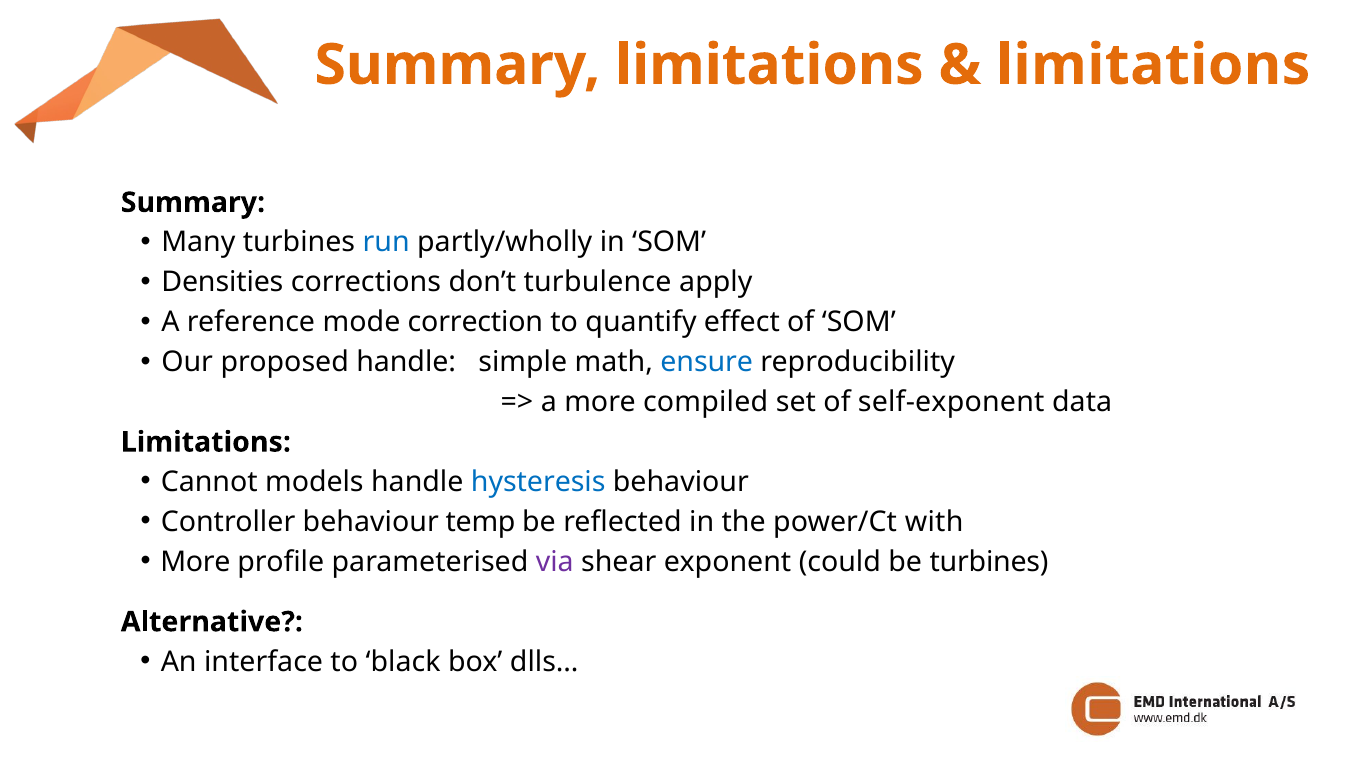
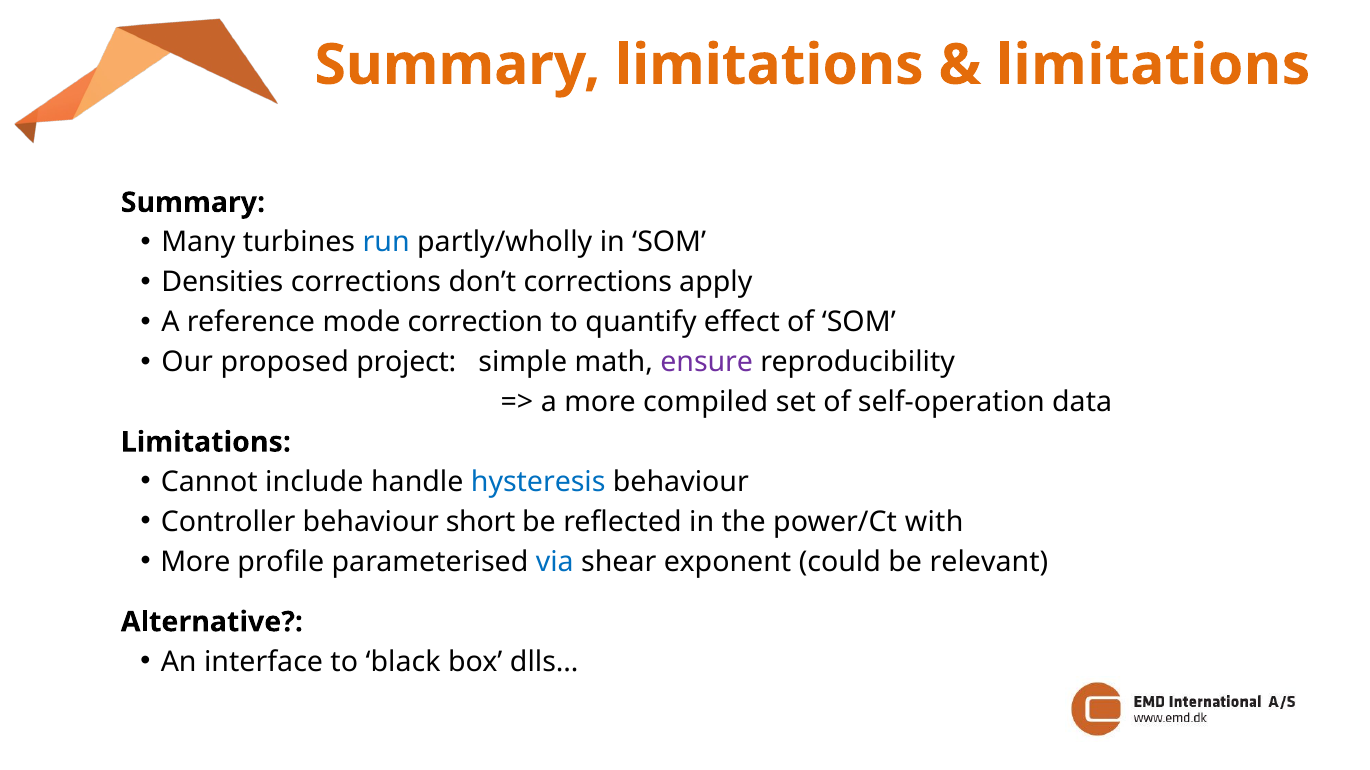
don’t turbulence: turbulence -> corrections (598, 283)
proposed handle: handle -> project (406, 363)
ensure colour: blue -> purple (707, 363)
self-exponent: self-exponent -> self-operation (951, 403)
models: models -> include (314, 482)
temp: temp -> short (481, 522)
via colour: purple -> blue (555, 562)
be turbines: turbines -> relevant (989, 562)
